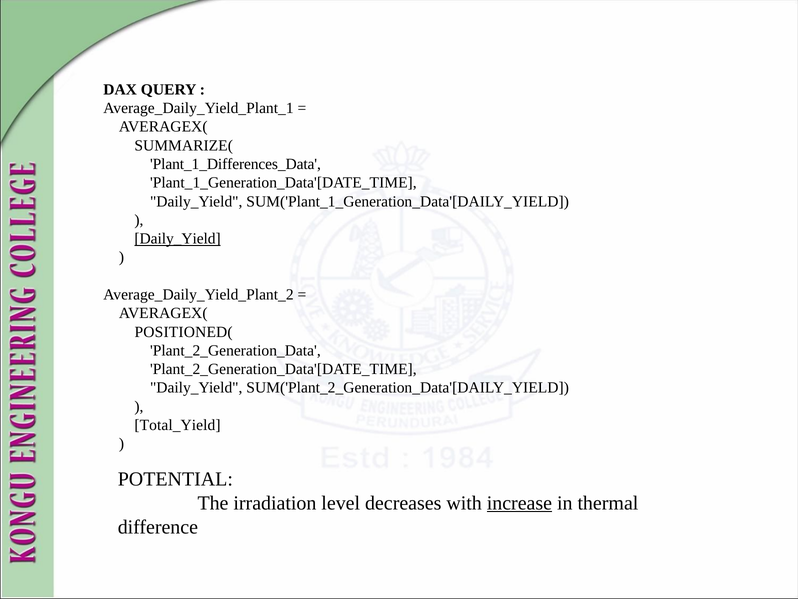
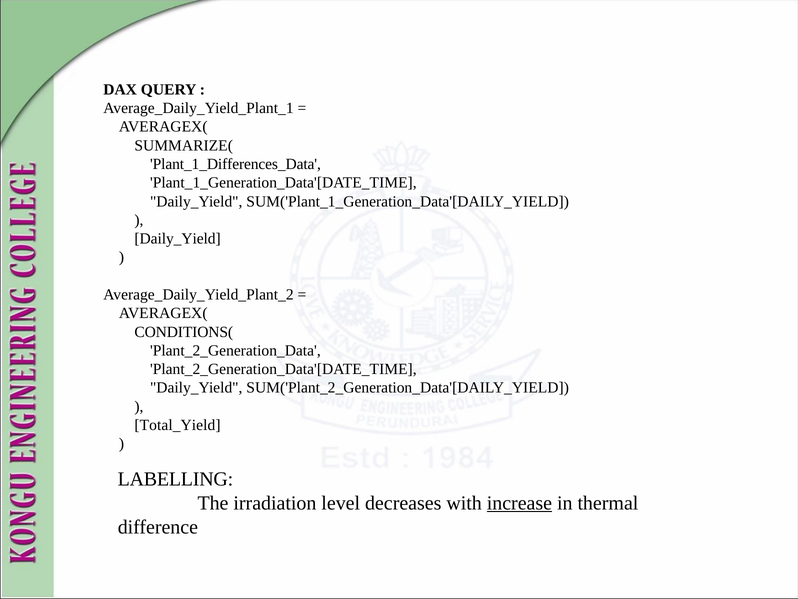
Daily_Yield underline: present -> none (178, 238)
POSITIONED(: POSITIONED( -> CONDITIONS( (184, 332)
POTENTIAL: POTENTIAL -> LABELLING (175, 479)
